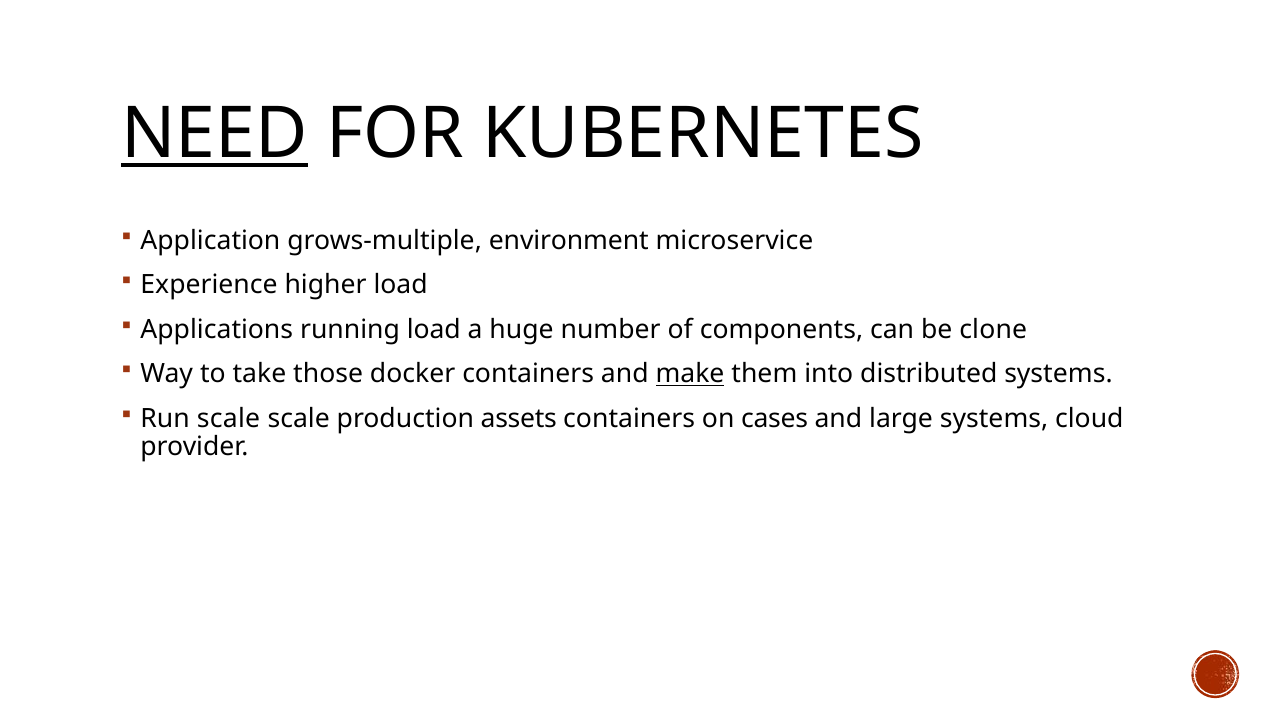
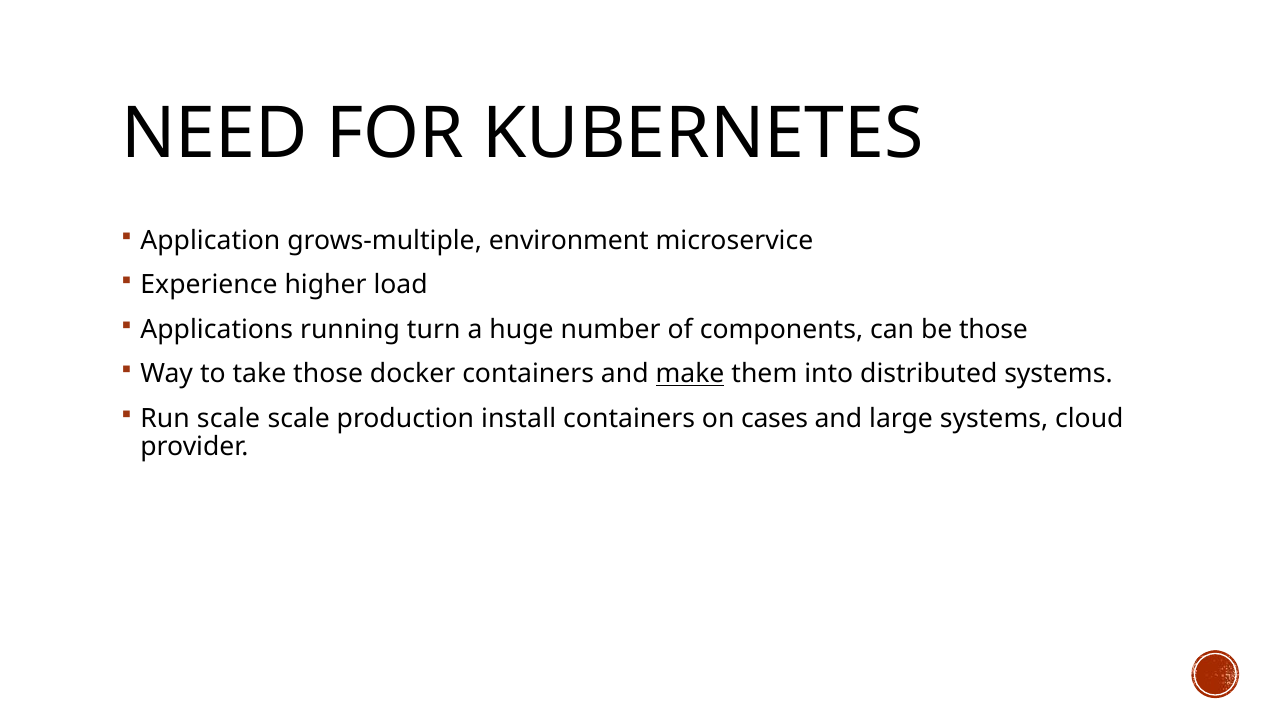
NEED underline: present -> none (215, 134)
running load: load -> turn (434, 330)
be clone: clone -> those (993, 330)
assets: assets -> install (519, 419)
